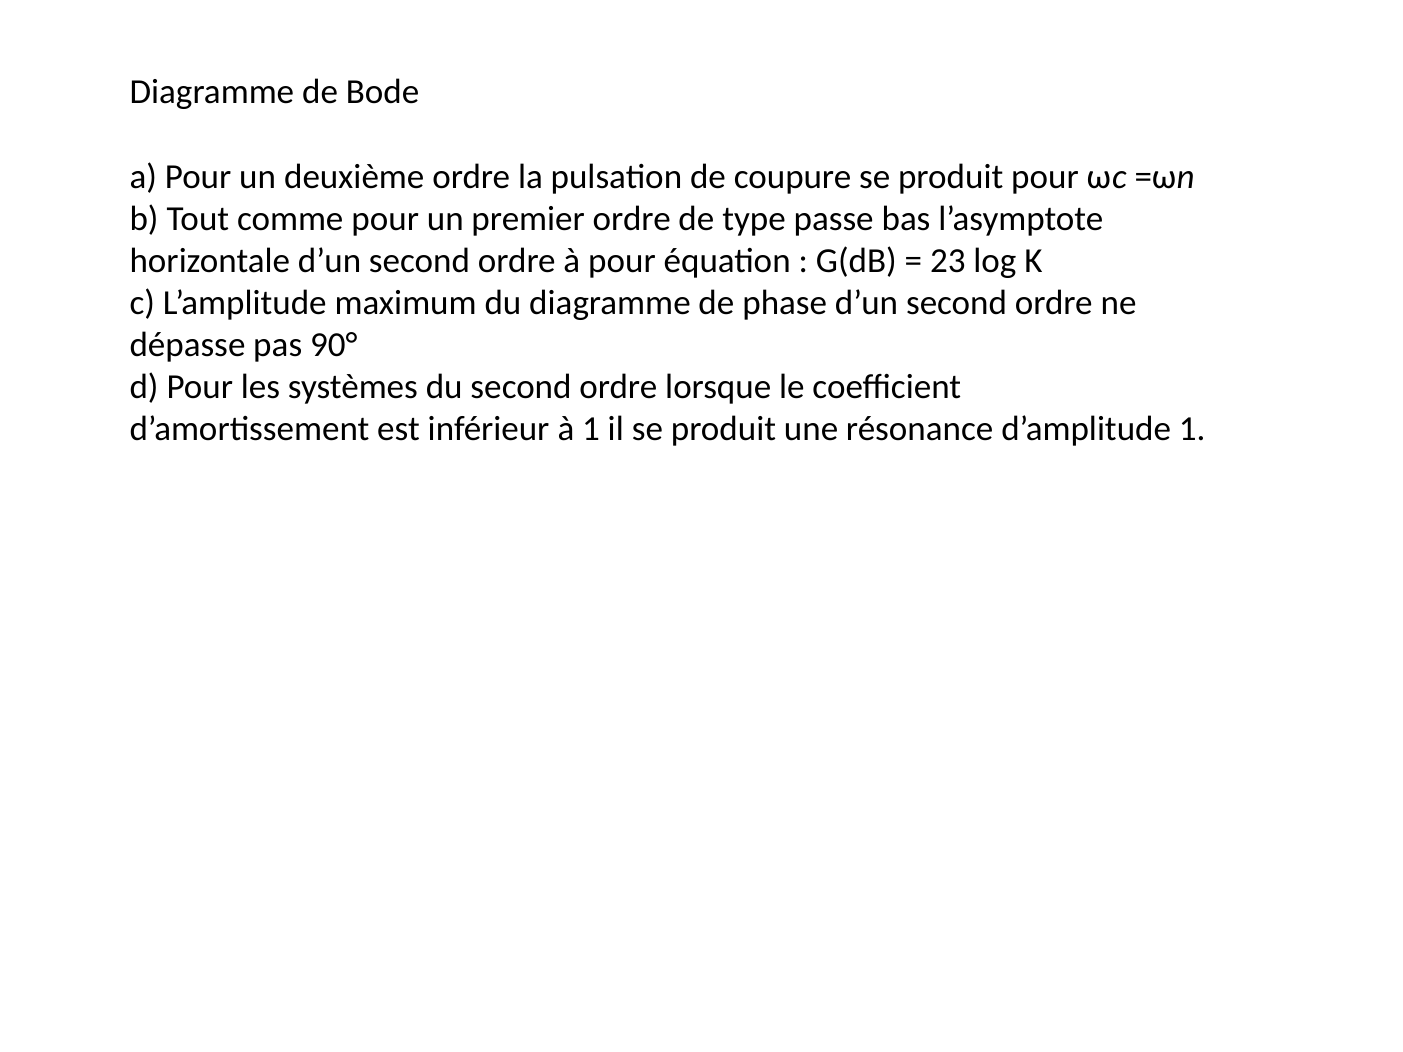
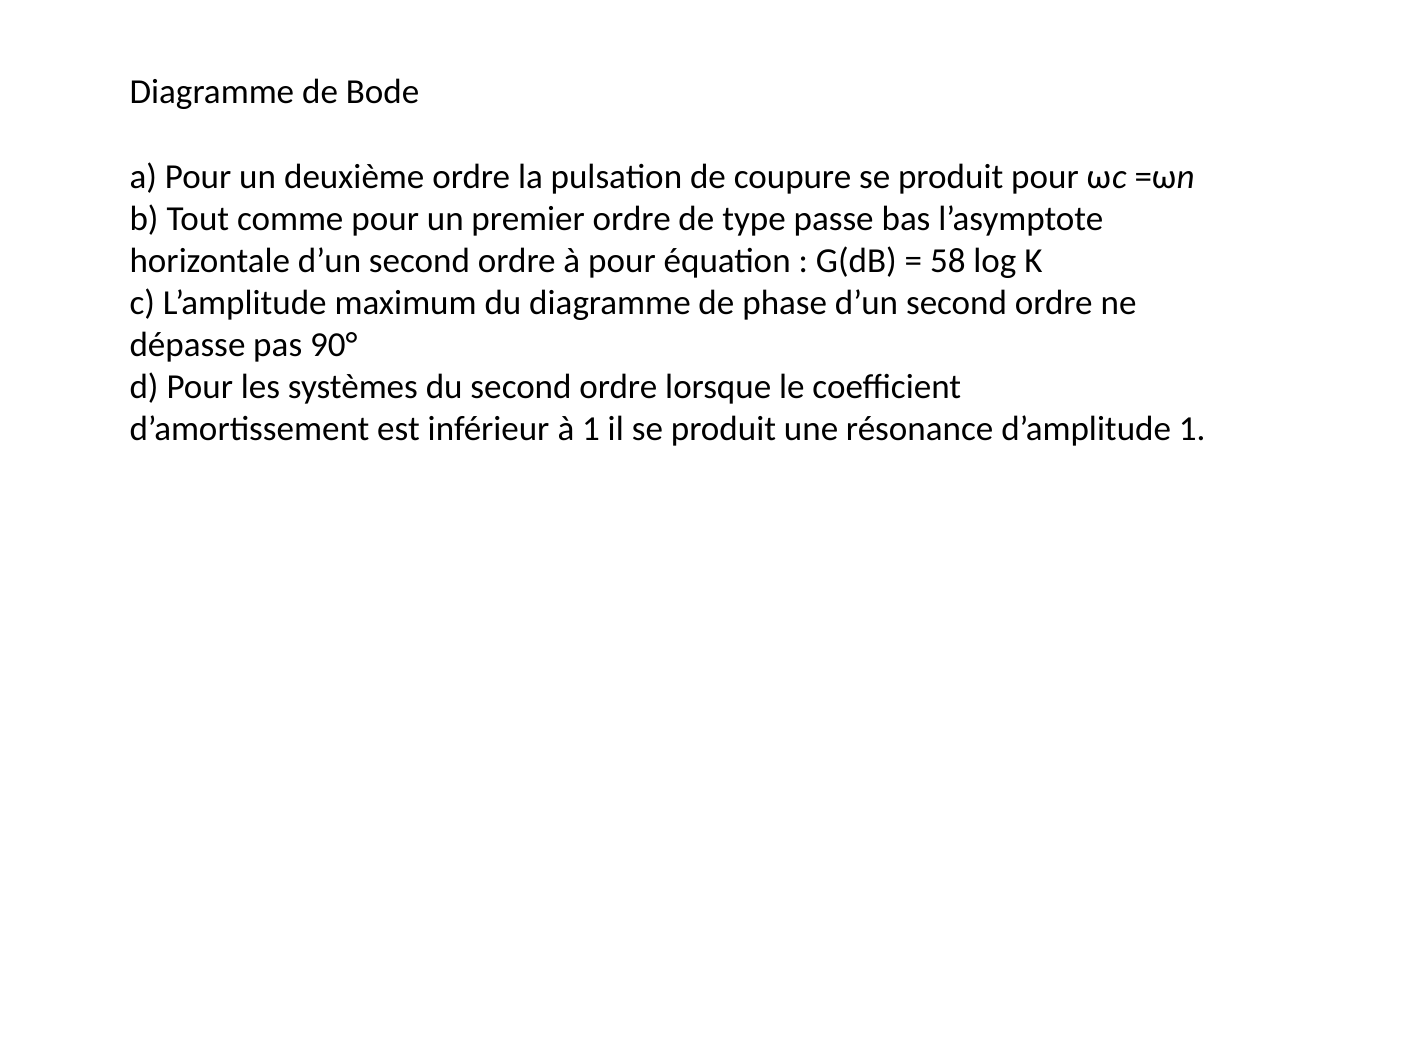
23: 23 -> 58 (948, 261)
